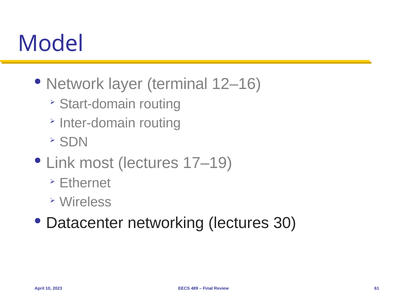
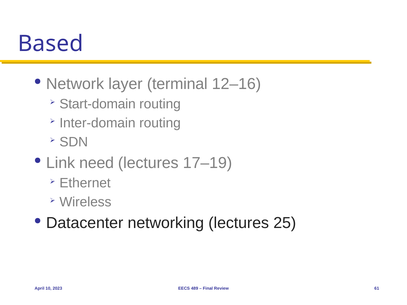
Model: Model -> Based (51, 44)
most: most -> need (97, 163)
30: 30 -> 25 (285, 223)
